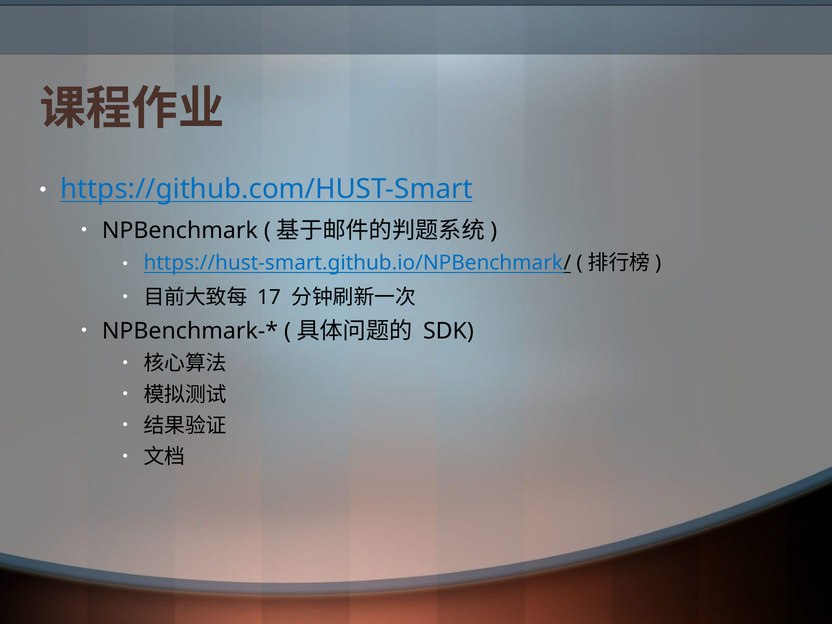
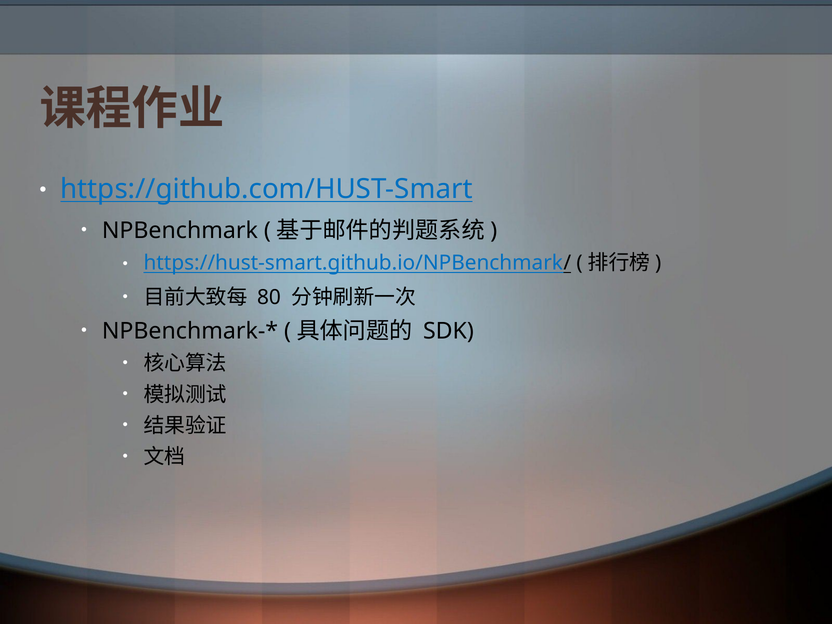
17: 17 -> 80 (269, 298)
